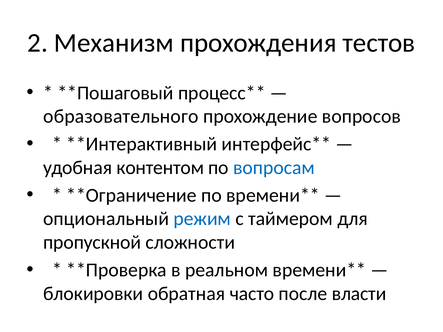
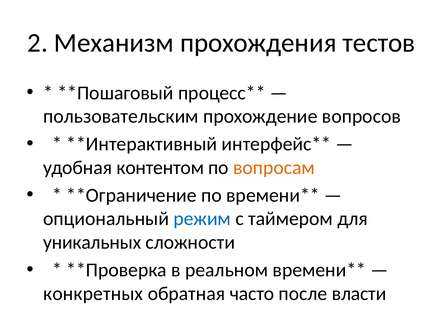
образовательного: образовательного -> пользовательским (121, 117)
вопросам colour: blue -> orange (274, 168)
пропускной: пропускной -> уникальных (92, 243)
блокировки: блокировки -> конкретных (93, 294)
